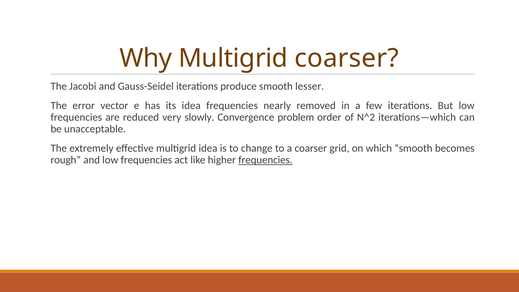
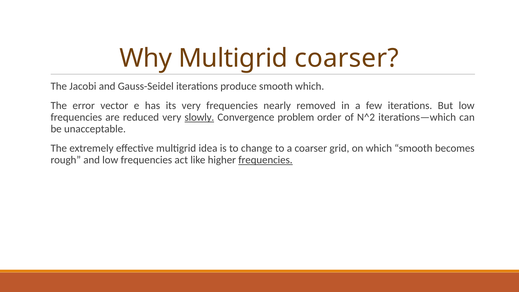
smooth lesser: lesser -> which (310, 86)
its idea: idea -> very (191, 106)
slowly underline: none -> present (199, 117)
